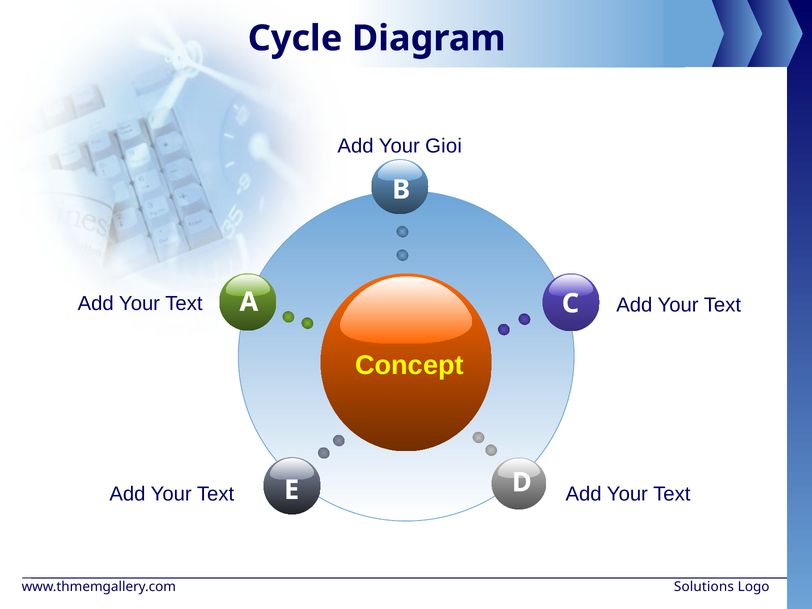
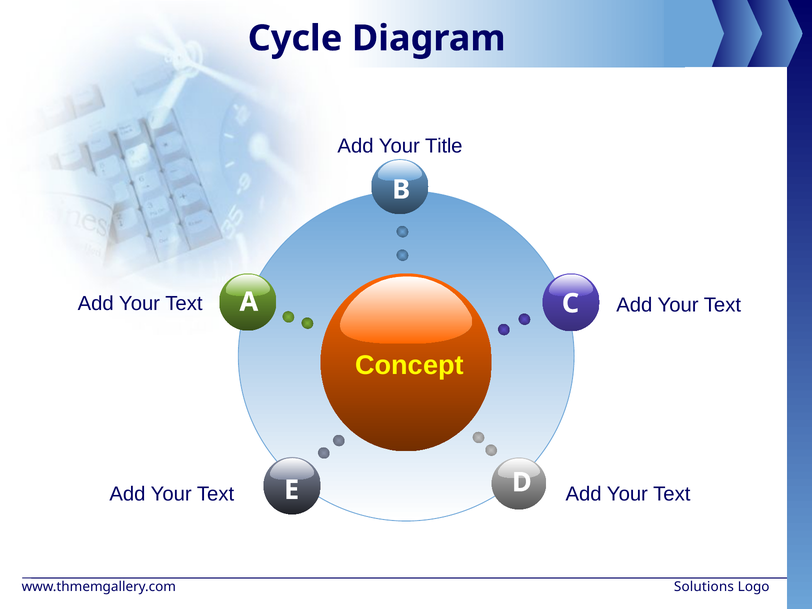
Gioi: Gioi -> Title (444, 146)
